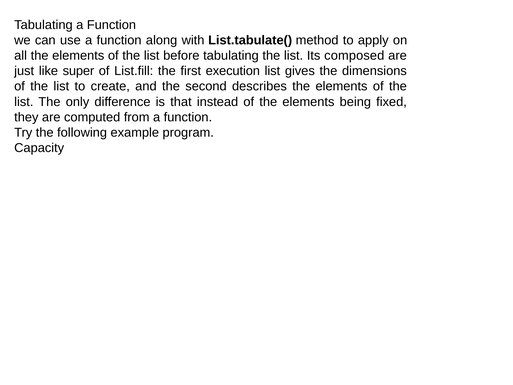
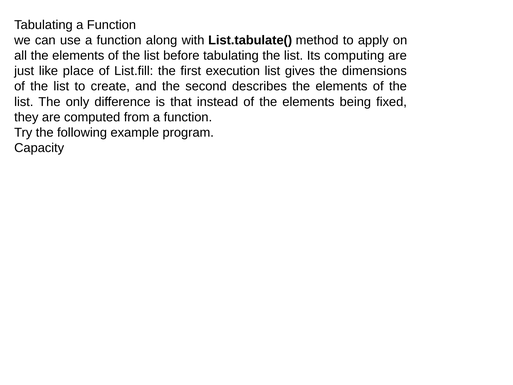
composed: composed -> computing (354, 56)
super: super -> place (78, 71)
